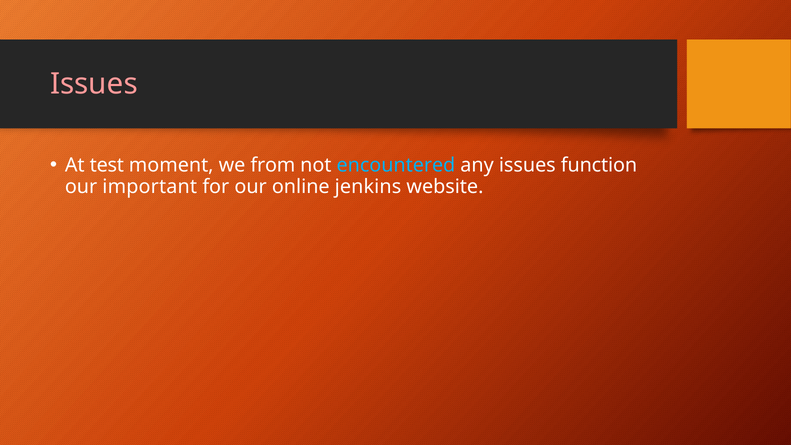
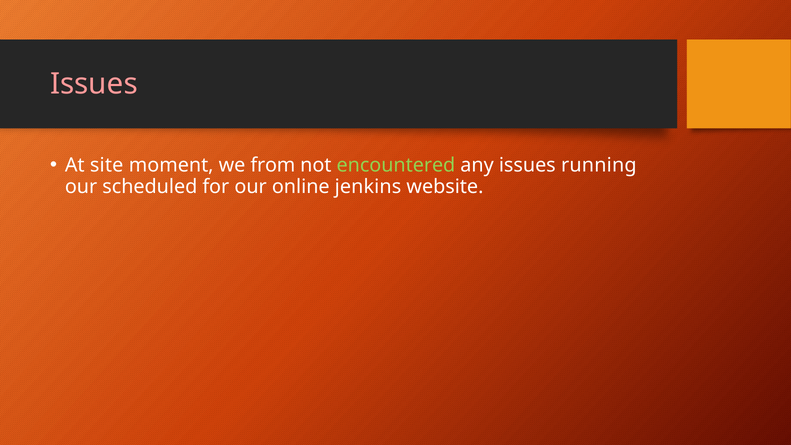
test: test -> site (107, 165)
encountered colour: light blue -> light green (396, 165)
function: function -> running (599, 165)
important: important -> scheduled (150, 186)
